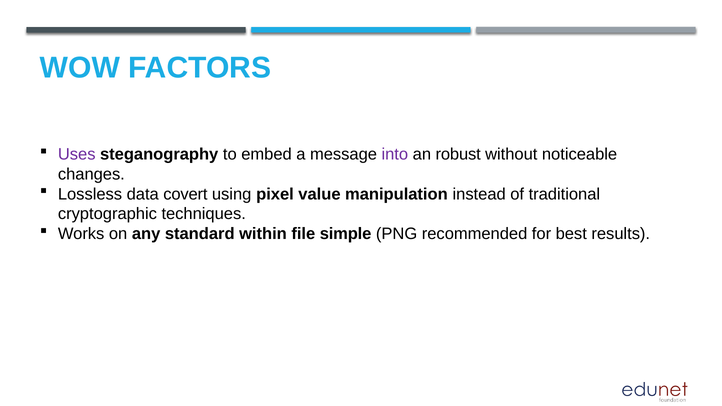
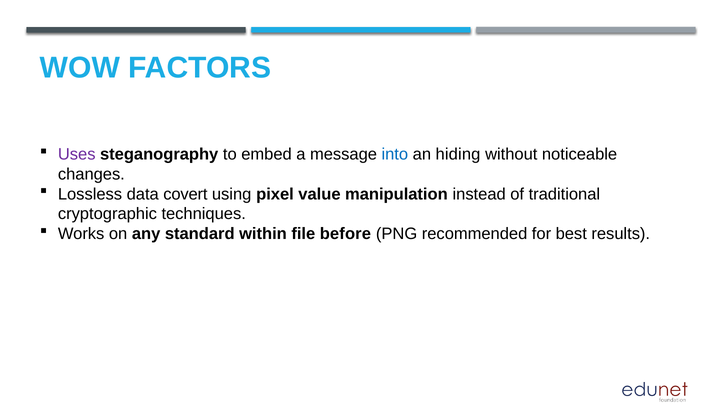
into colour: purple -> blue (395, 154)
robust: robust -> hiding (458, 154)
simple: simple -> before (345, 234)
